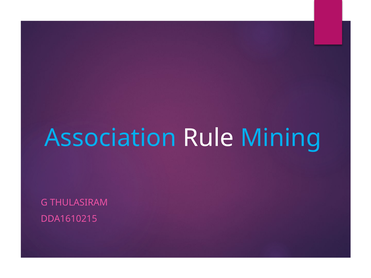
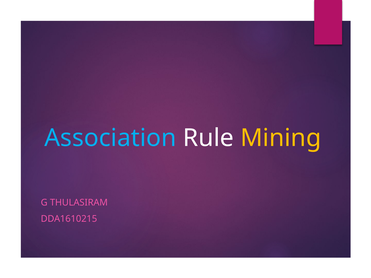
Mining colour: light blue -> yellow (281, 138)
